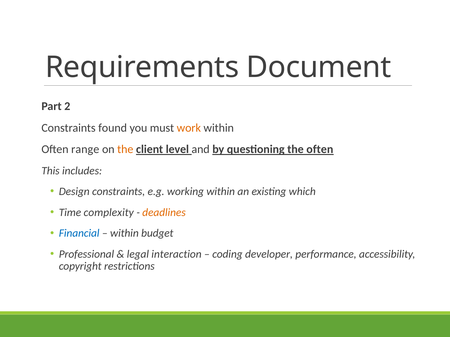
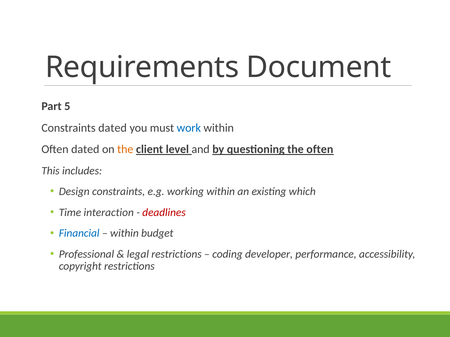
2: 2 -> 5 (67, 106)
Constraints found: found -> dated (113, 128)
work colour: orange -> blue (189, 128)
Often range: range -> dated (85, 150)
complexity: complexity -> interaction (109, 213)
deadlines colour: orange -> red (164, 213)
legal interaction: interaction -> restrictions (177, 255)
